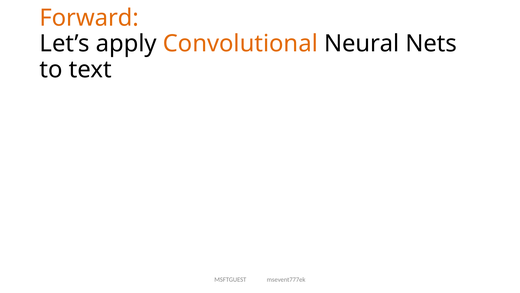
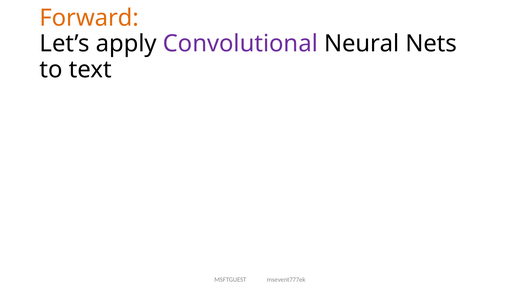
Convolutional colour: orange -> purple (240, 44)
